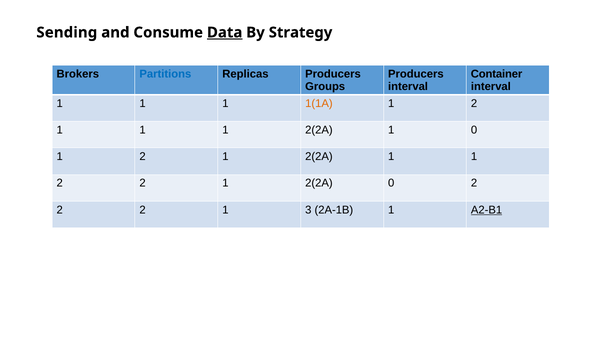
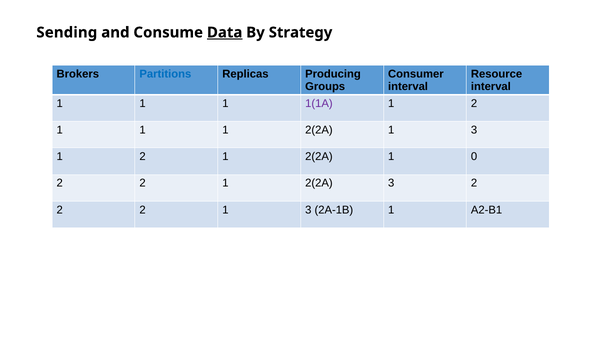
Replicas Producers: Producers -> Producing (333, 74)
Producers: Producers -> Consumer (416, 74)
Container: Container -> Resource (497, 74)
1(1A colour: orange -> purple (319, 104)
2(2A 1 0: 0 -> 3 (474, 130)
2(2A 1 1: 1 -> 0 (474, 157)
2(2A 0: 0 -> 3 (391, 184)
A2-B1 underline: present -> none (487, 210)
